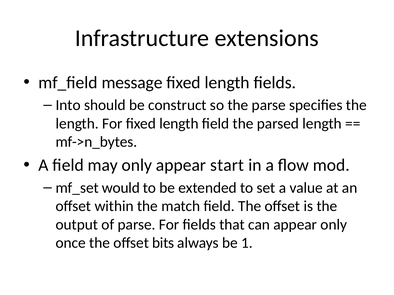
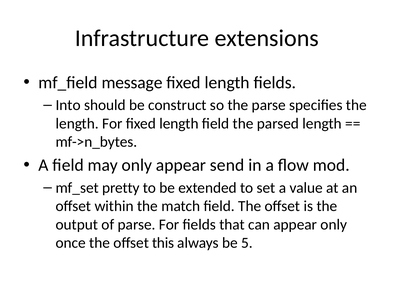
start: start -> send (227, 165)
would: would -> pretty (121, 188)
bits: bits -> this (163, 243)
1: 1 -> 5 (247, 243)
